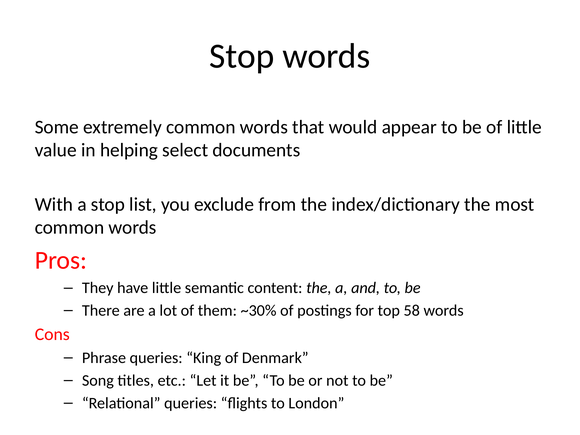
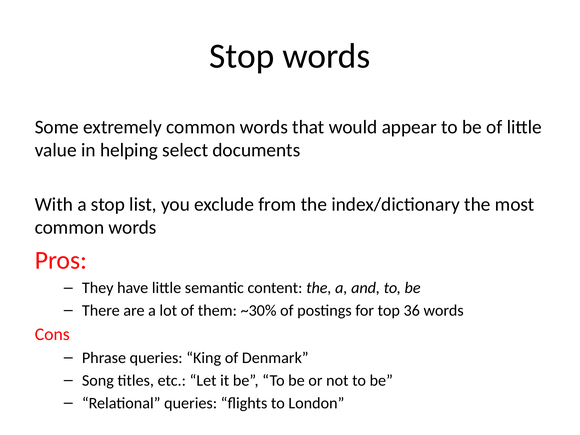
58: 58 -> 36 (412, 311)
